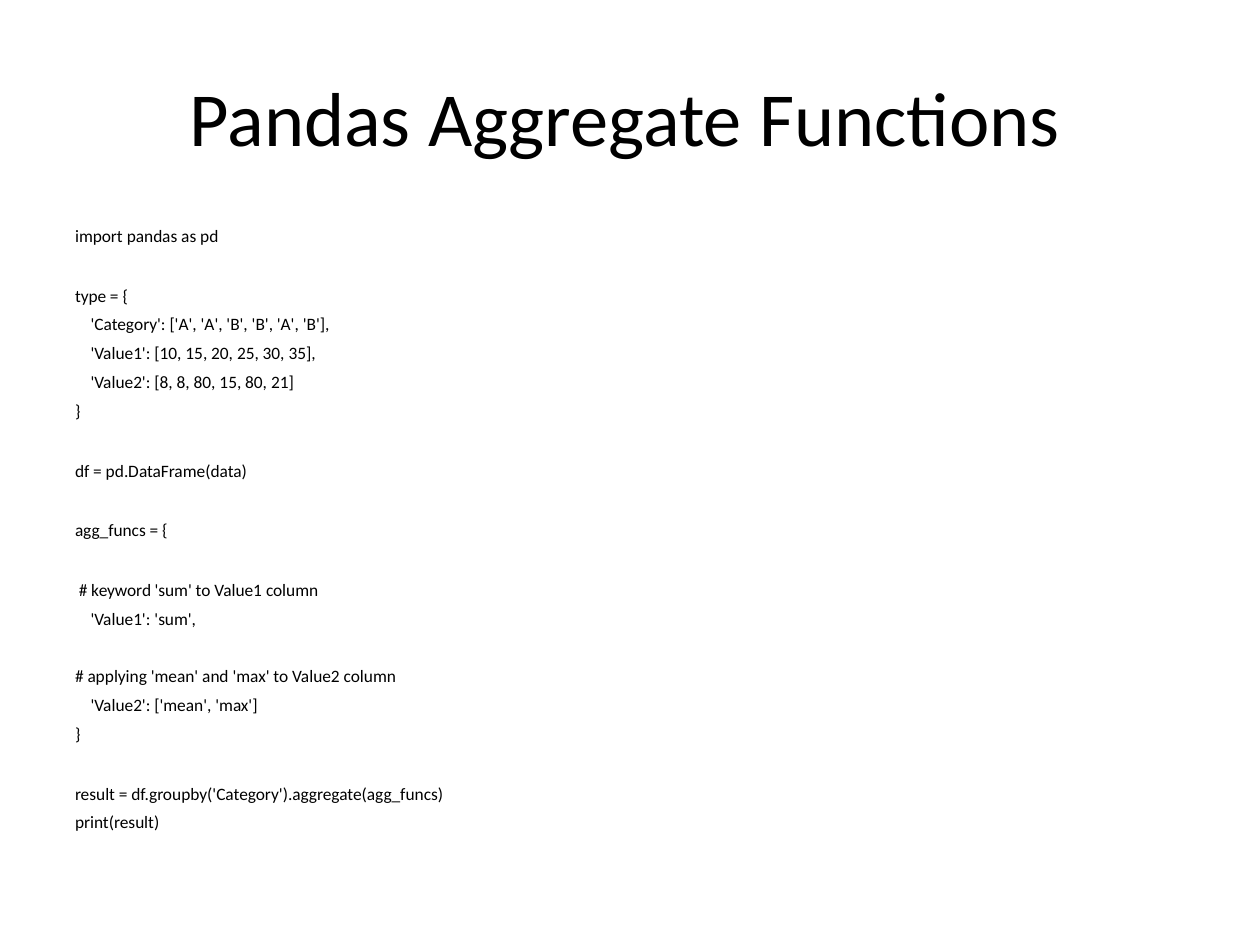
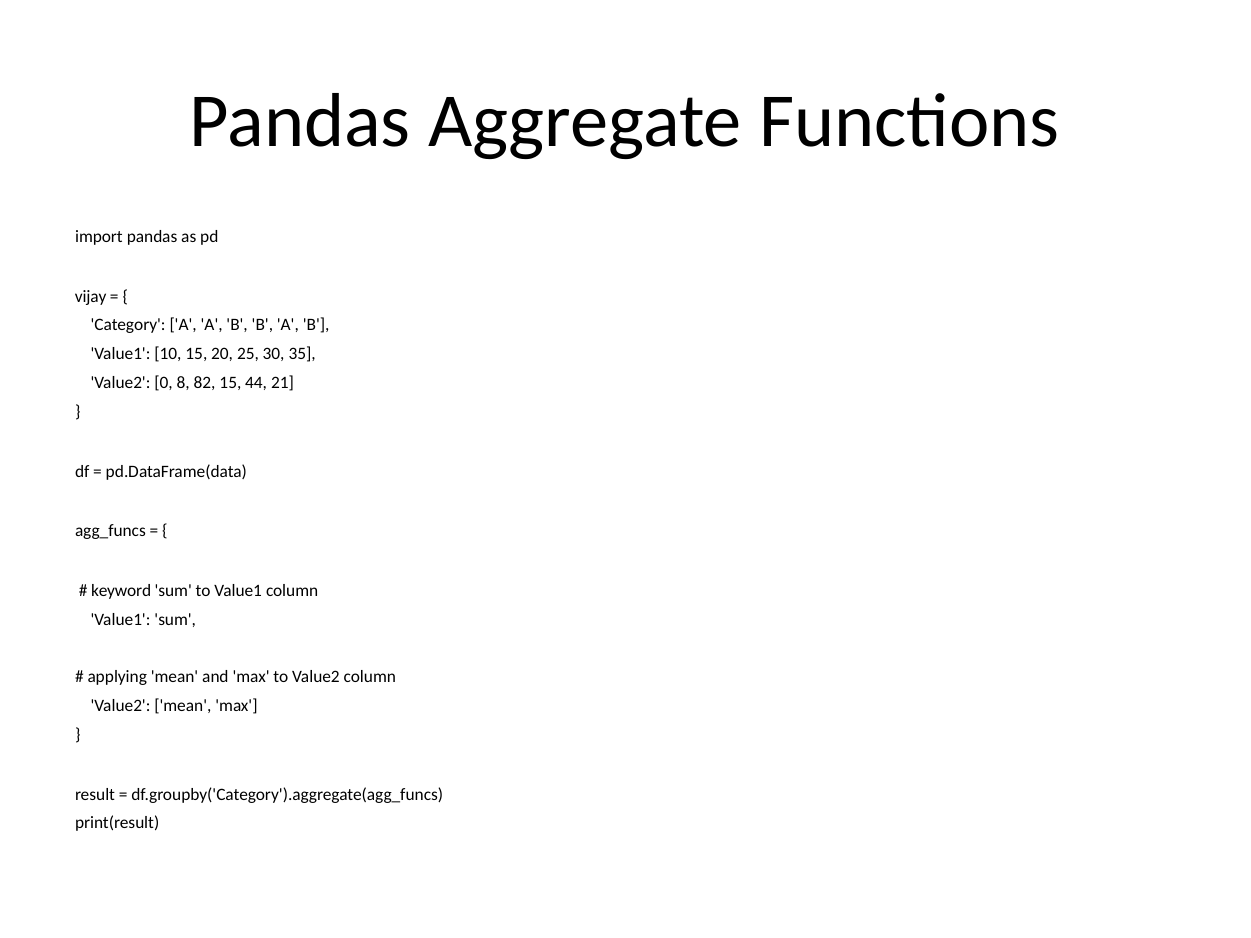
type: type -> vijay (91, 297)
Value2 8: 8 -> 0 (164, 383)
8 80: 80 -> 82 (205, 383)
15 80: 80 -> 44 (256, 383)
